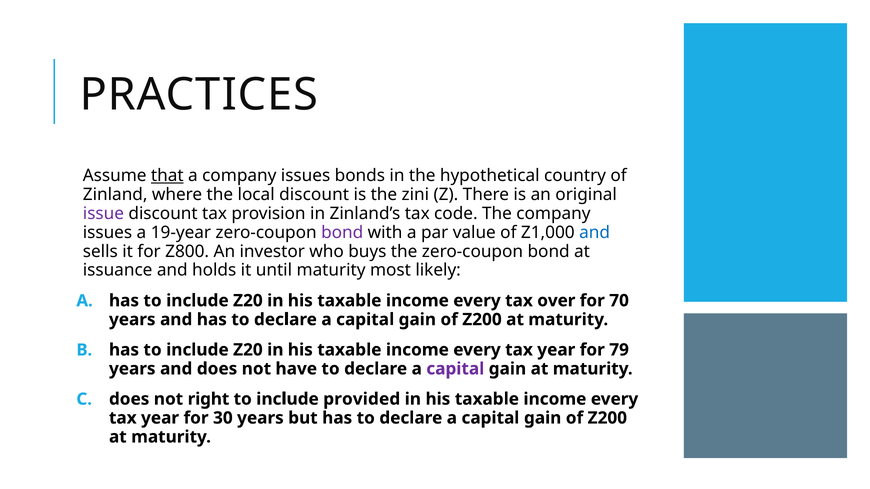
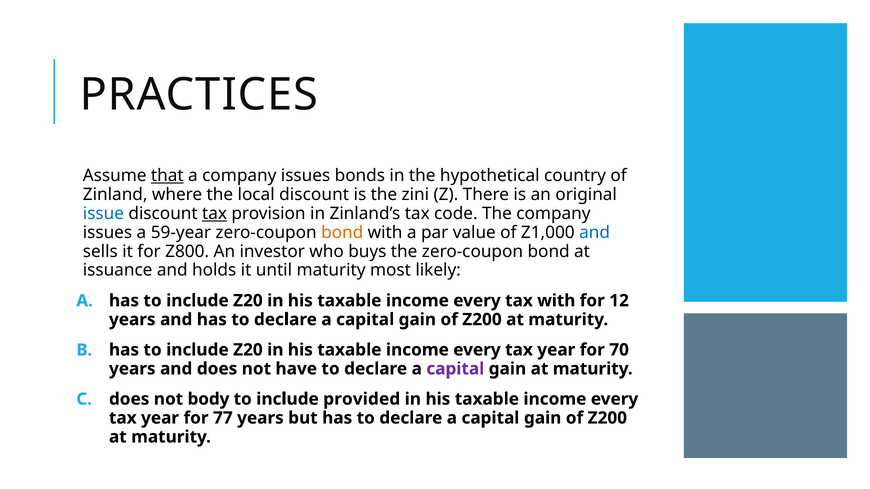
issue colour: purple -> blue (103, 214)
tax underline: none -> present (215, 214)
19-year: 19-year -> 59-year (181, 233)
bond colour: purple -> orange (342, 233)
tax over: over -> with (556, 301)
70: 70 -> 12 (619, 301)
79: 79 -> 70 (619, 350)
right: right -> body (208, 399)
30: 30 -> 77 (223, 418)
